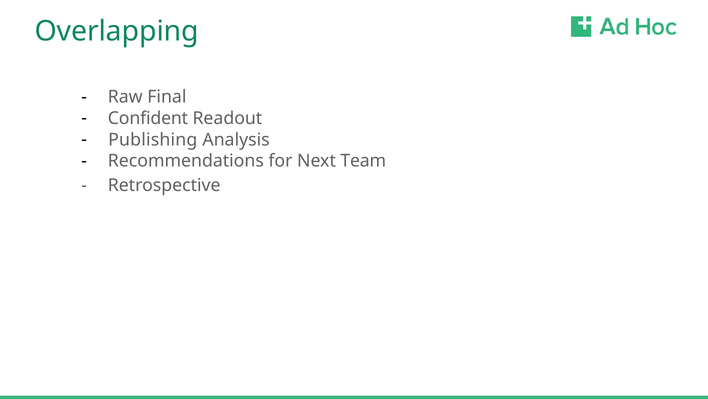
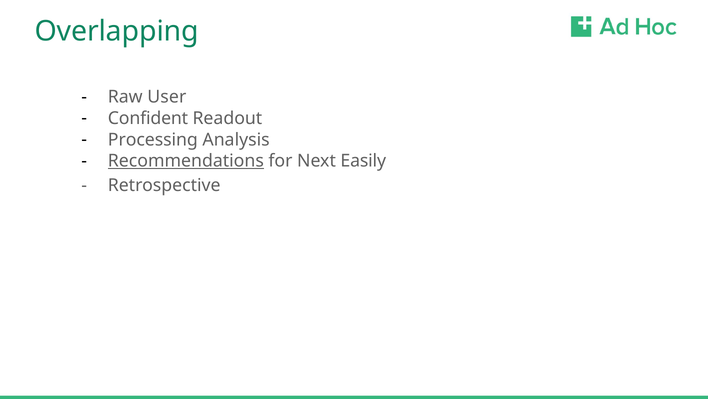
Final: Final -> User (167, 97)
Publishing: Publishing -> Processing (153, 139)
Recommendations underline: none -> present (186, 161)
Team: Team -> Easily (363, 161)
